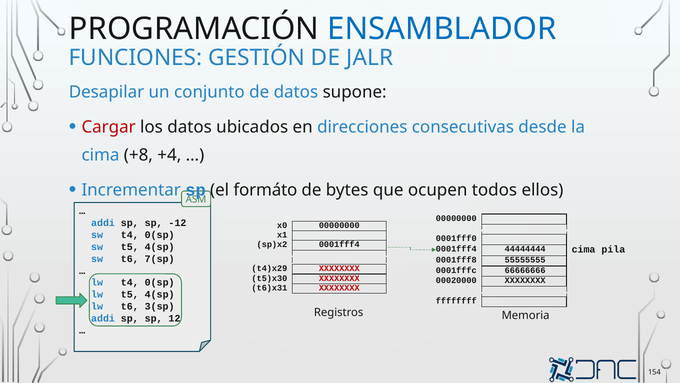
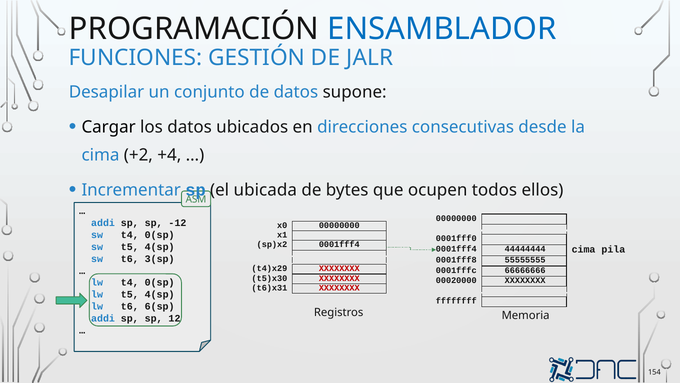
Cargar colour: red -> black (109, 127)
+8: +8 -> +2 (138, 155)
formáto: formáto -> ubicada (265, 190)
7(sp: 7(sp -> 3(sp (160, 258)
3(sp: 3(sp -> 6(sp (160, 306)
